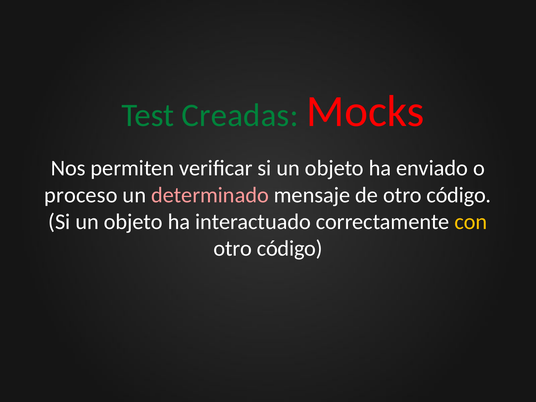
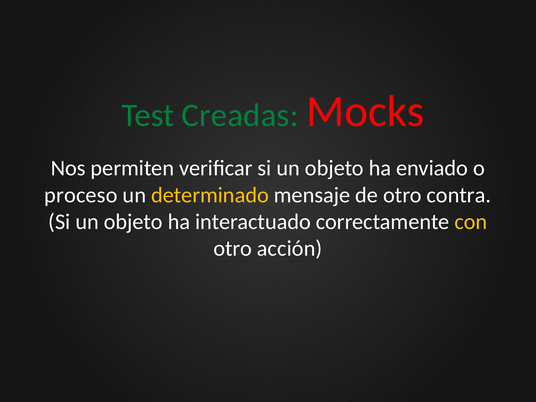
determinado colour: pink -> yellow (210, 195)
de otro código: código -> contra (459, 195)
código: código -> acción (290, 249)
